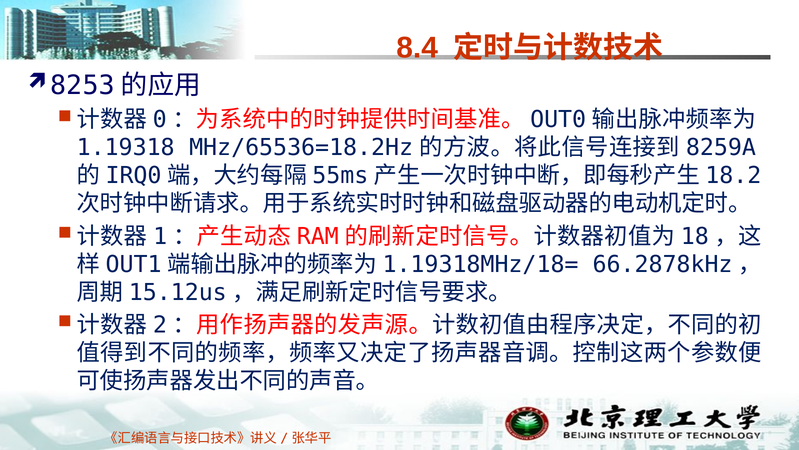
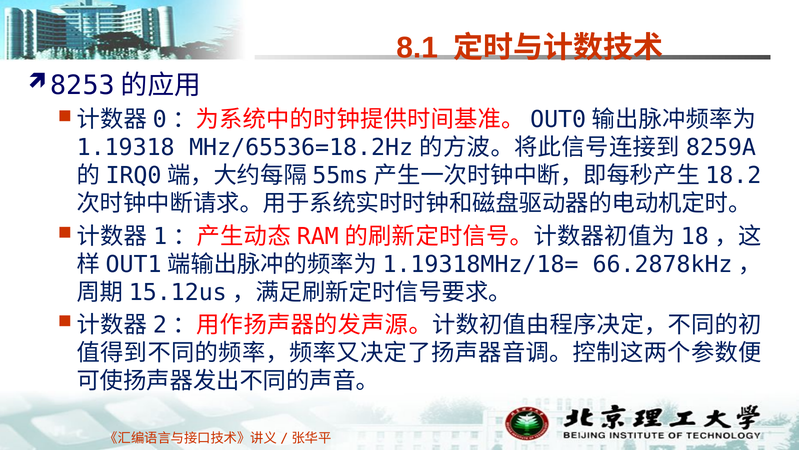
8.4: 8.4 -> 8.1 (417, 48)
